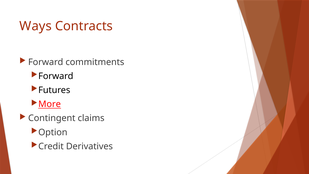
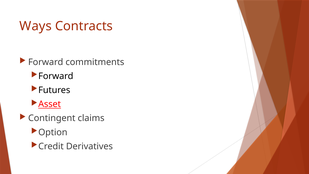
More: More -> Asset (50, 104)
